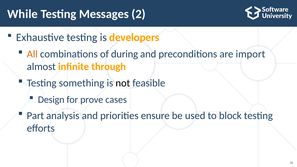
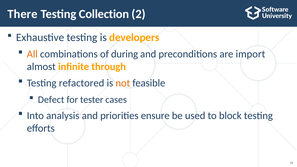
While: While -> There (22, 14)
Messages: Messages -> Collection (104, 14)
something: something -> refactored (82, 83)
not colour: black -> orange (123, 83)
Design: Design -> Defect (51, 100)
prove: prove -> tester (92, 100)
Part: Part -> Into (35, 116)
